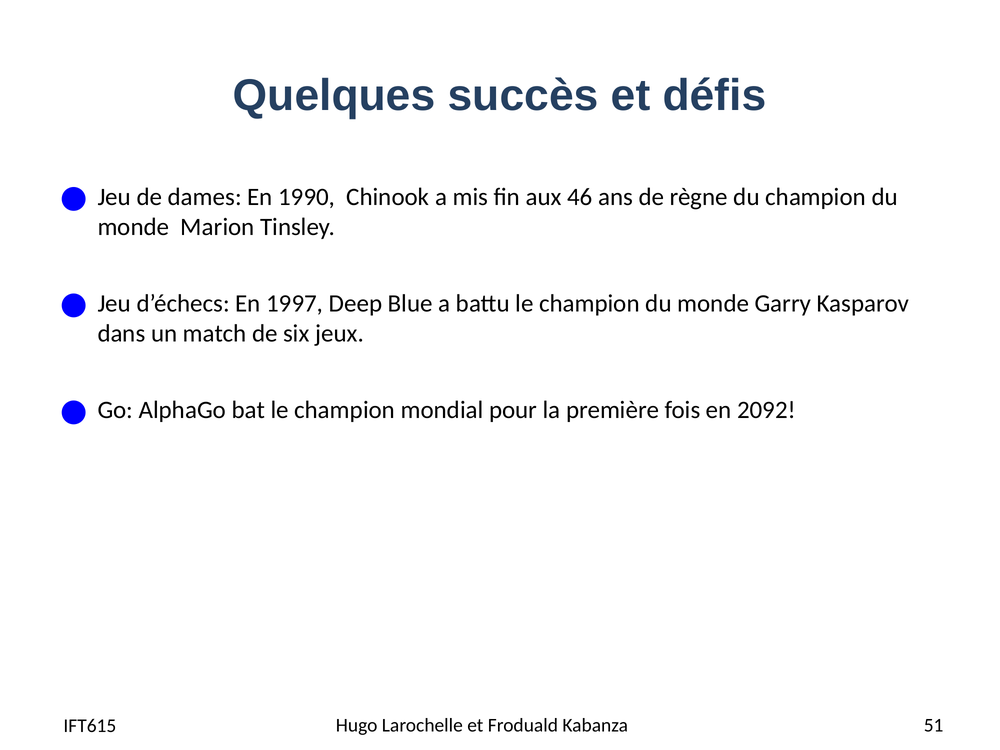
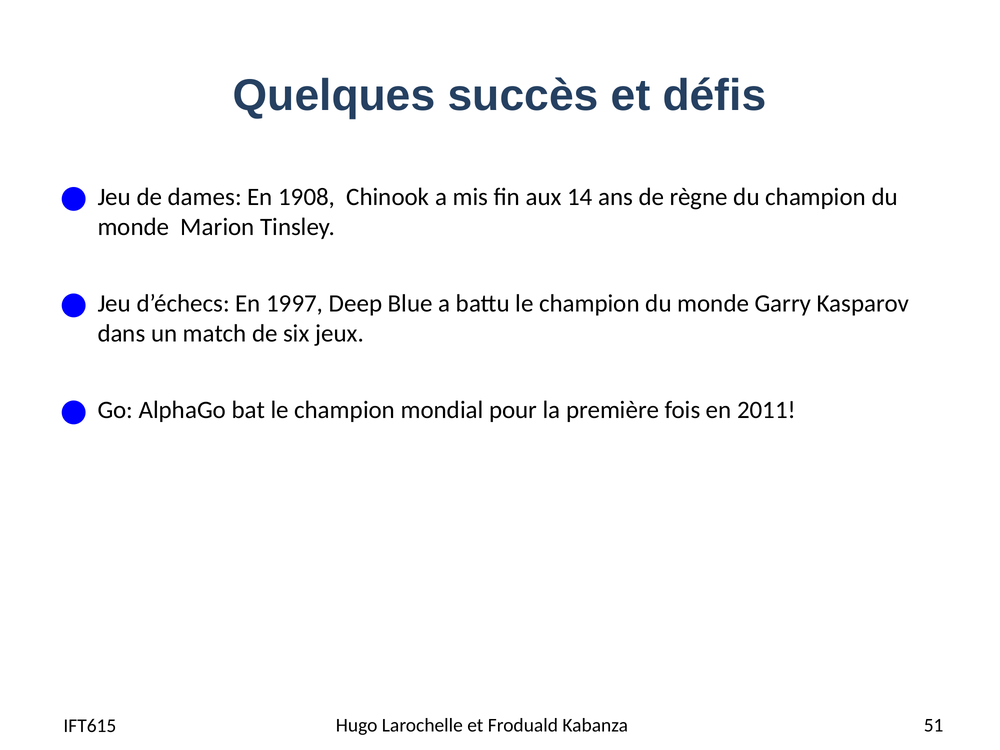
1990: 1990 -> 1908 (307, 197)
46: 46 -> 14 (580, 197)
2092: 2092 -> 2011 (767, 410)
